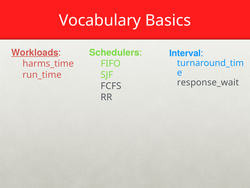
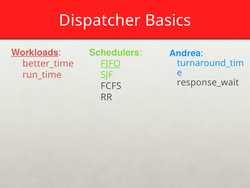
Vocabulary: Vocabulary -> Dispatcher (100, 20)
Interval: Interval -> Andrea (185, 53)
harms_time: harms_time -> better_time (48, 64)
FIFO underline: none -> present (111, 64)
